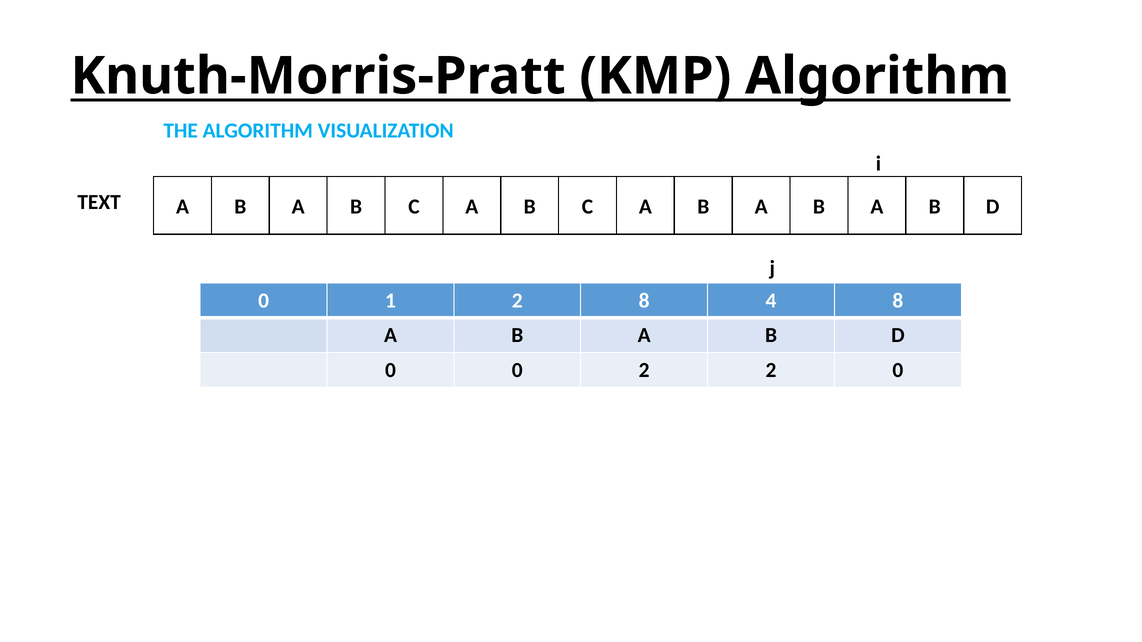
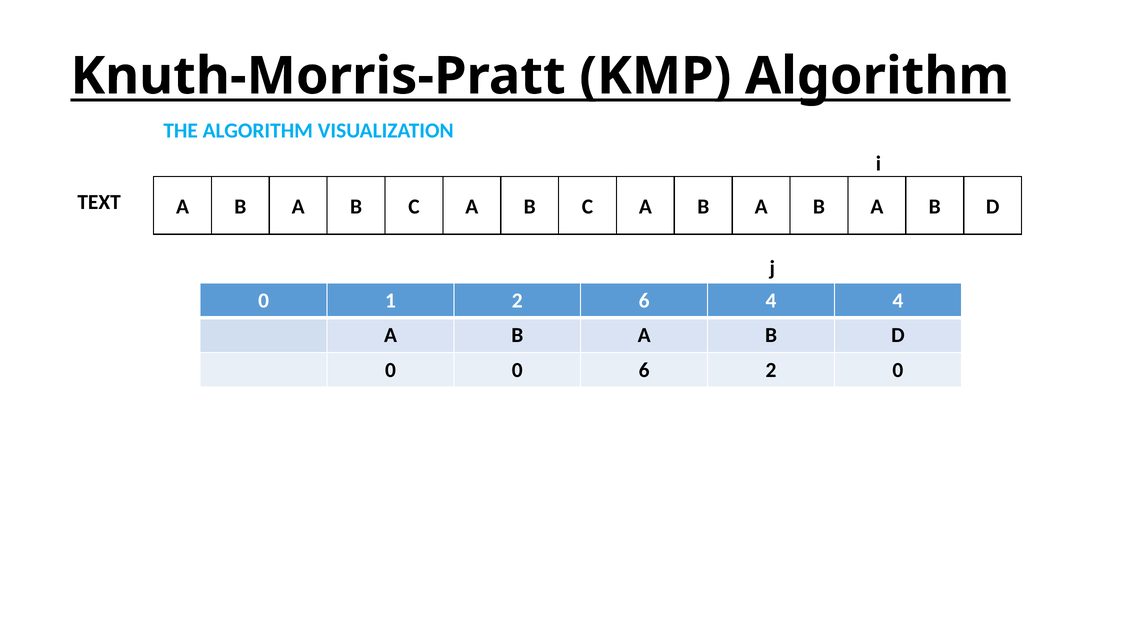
2 8: 8 -> 6 (644, 301)
4 8: 8 -> 4 (898, 301)
0 2: 2 -> 6 (644, 370)
